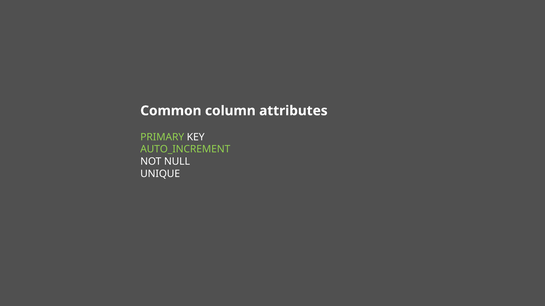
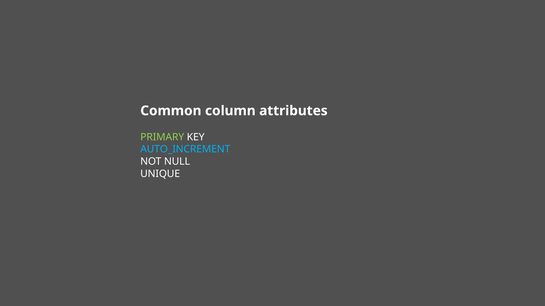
AUTO_INCREMENT colour: light green -> light blue (185, 150)
